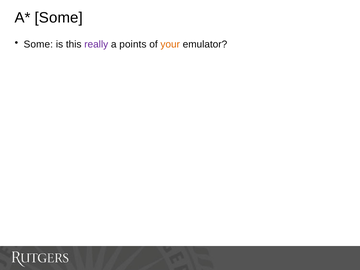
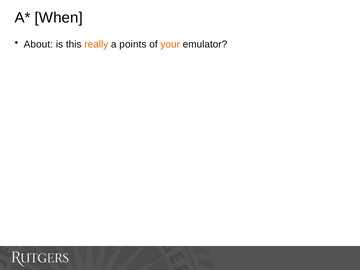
Some: Some -> When (59, 18)
Some: Some -> About (38, 44)
really colour: purple -> orange (96, 44)
